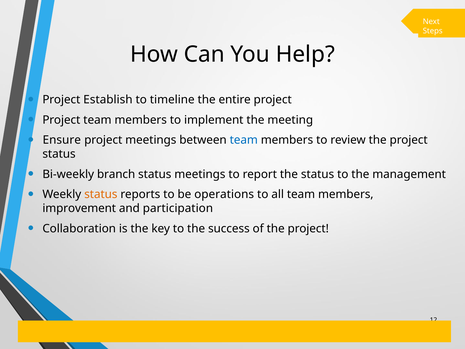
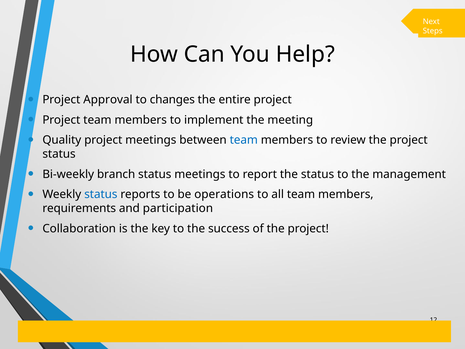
Establish: Establish -> Approval (108, 100)
timeline: timeline -> changes (172, 100)
Ensure: Ensure -> Quality (62, 140)
status colour: orange -> blue (101, 194)
improvement: improvement -> requirements (79, 208)
